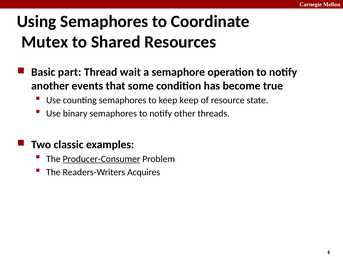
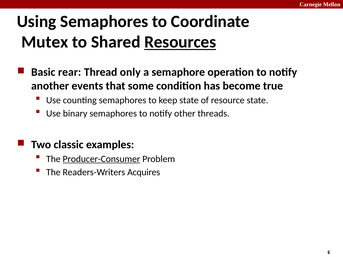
Resources underline: none -> present (180, 42)
part: part -> rear (70, 72)
wait: wait -> only (130, 72)
keep keep: keep -> state (189, 100)
